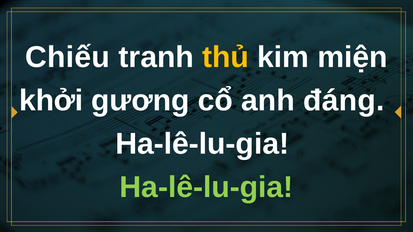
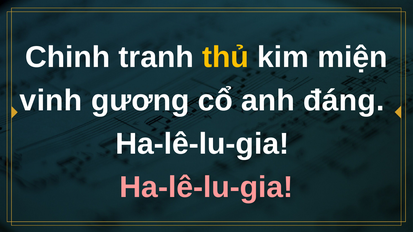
Chiếu: Chiếu -> Chinh (68, 57)
khởi: khởi -> vinh (51, 101)
Ha-lê-lu-gia colour: light green -> pink (206, 187)
